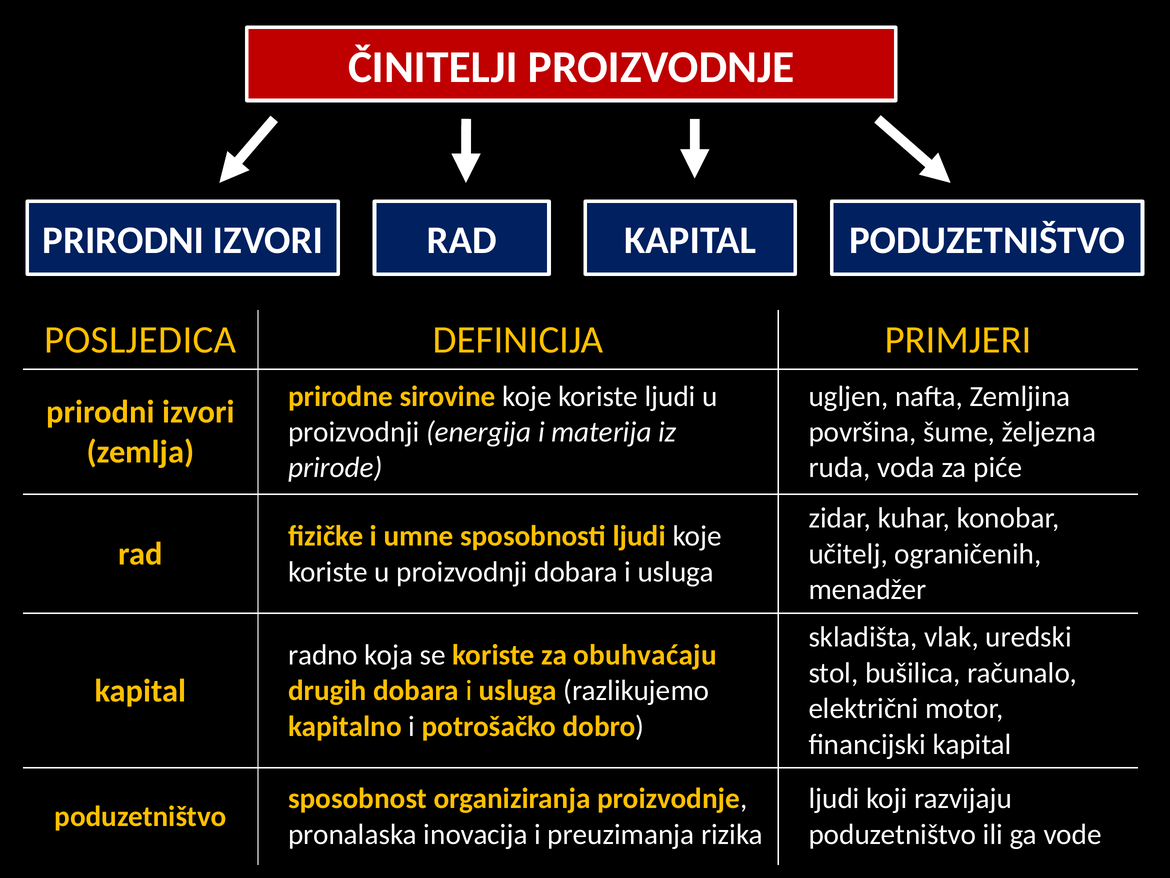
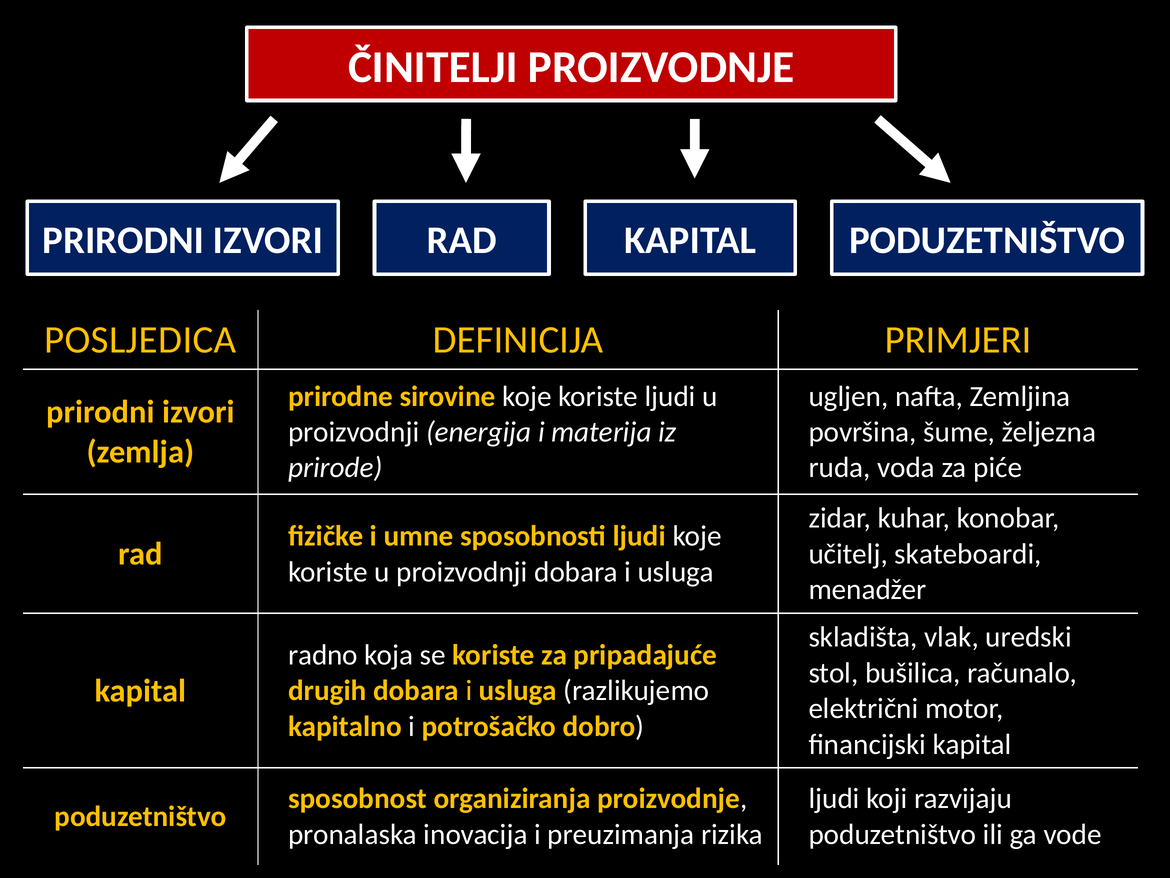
ograničenih: ograničenih -> skateboardi (968, 554)
obuhvaćaju: obuhvaćaju -> pripadajuće (645, 655)
